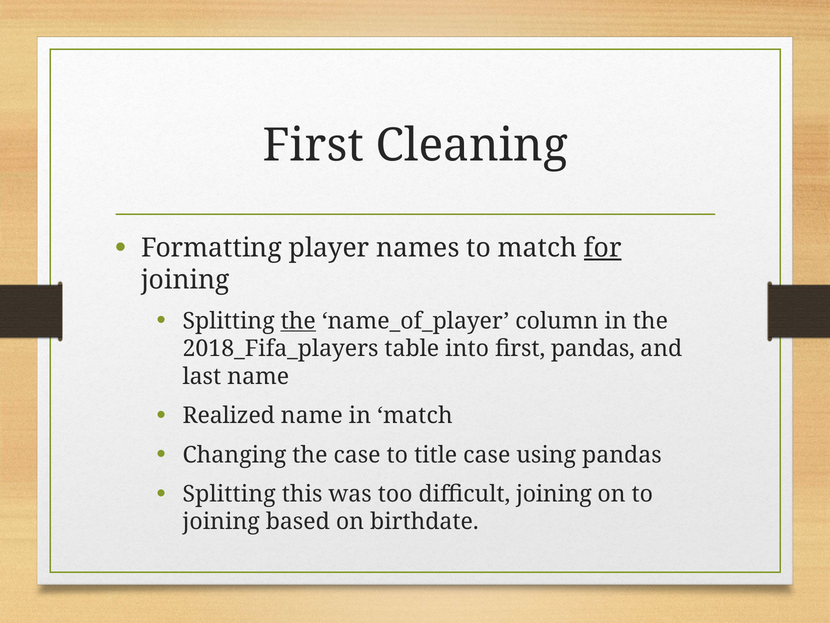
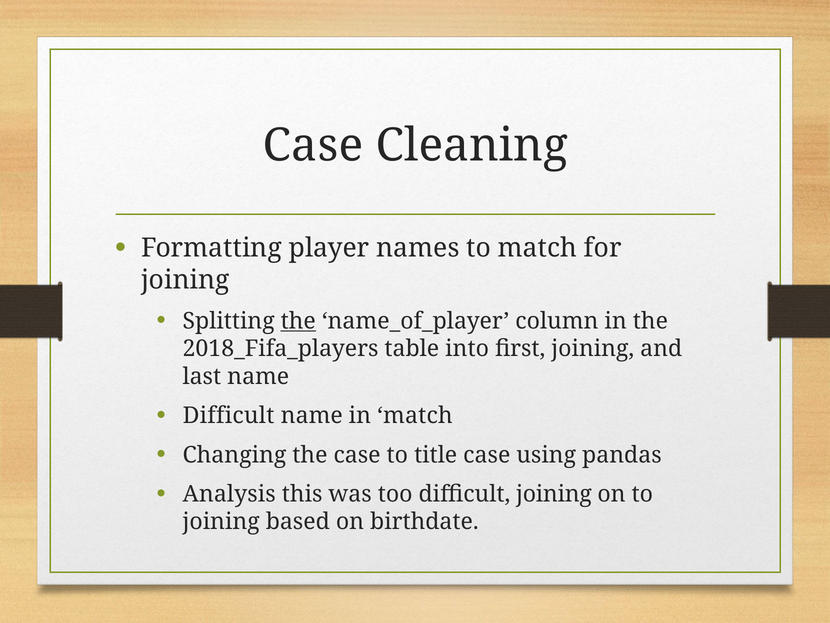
First: First -> Case (313, 145)
for underline: present -> none (603, 248)
first pandas: pandas -> joining (593, 348)
Realized: Realized -> Difficult (229, 415)
Splitting: Splitting -> Analysis (229, 494)
